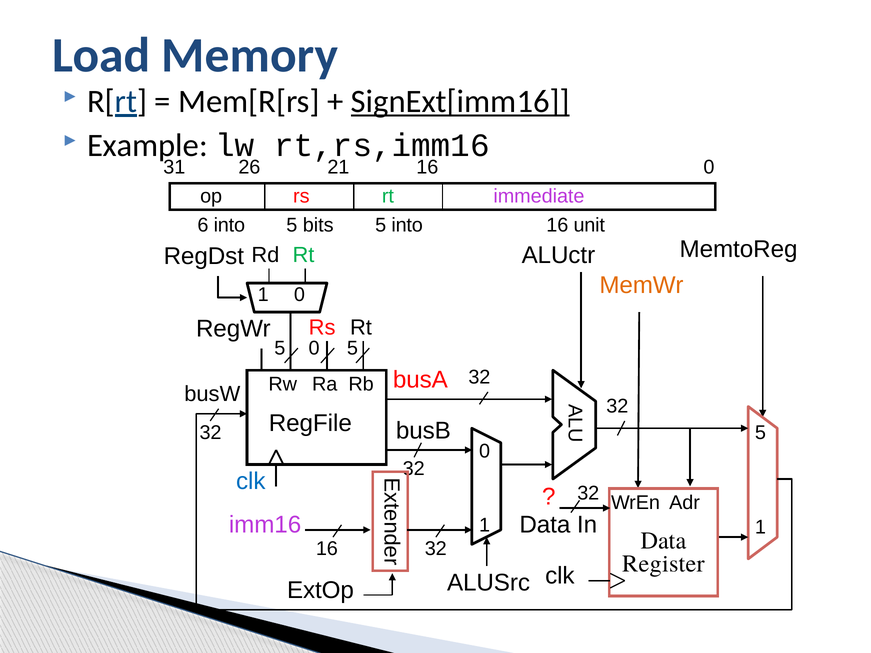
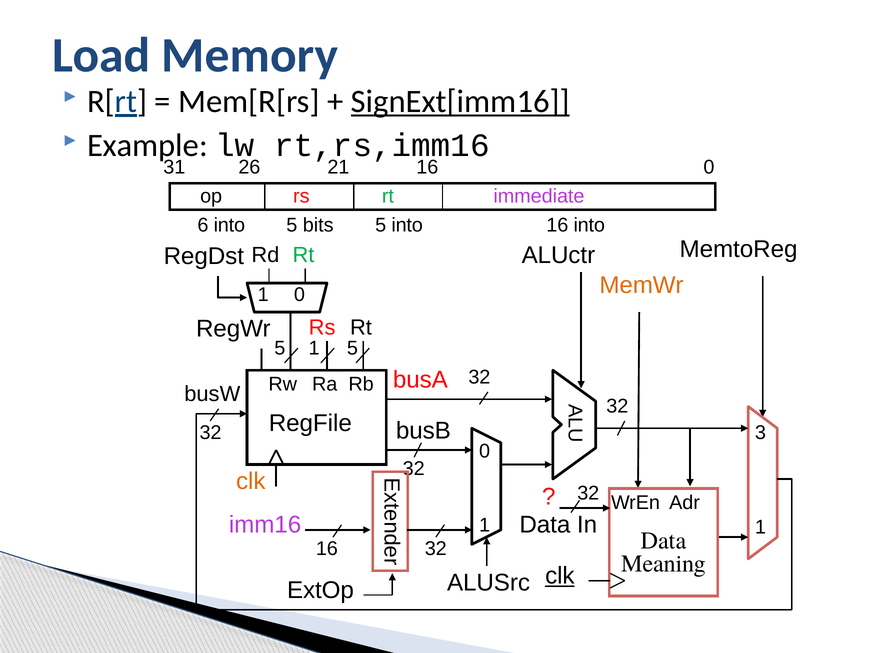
16 unit: unit -> into (589, 225)
5 0: 0 -> 1 (314, 348)
5: 5 -> 3 (760, 433)
clk colour: blue -> orange (251, 482)
Register: Register -> Meaning (664, 564)
clk underline: none -> present (560, 576)
